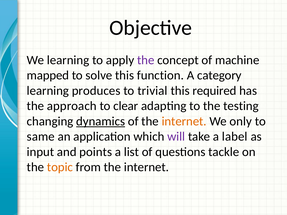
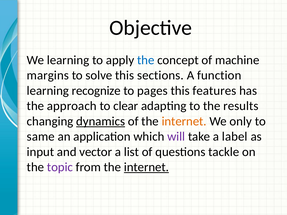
the colour: purple -> blue (146, 60)
mapped: mapped -> margins (48, 75)
function: function -> sections (160, 75)
category: category -> function (219, 75)
produces: produces -> recognize (96, 91)
trivial: trivial -> pages (152, 91)
required: required -> features (214, 91)
testing: testing -> results (241, 106)
points: points -> vector (96, 152)
topic colour: orange -> purple (60, 167)
internet underline: none -> present (146, 167)
